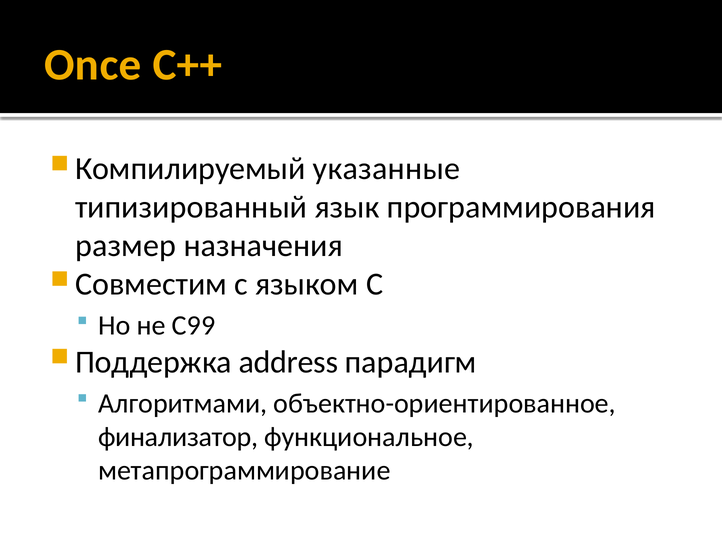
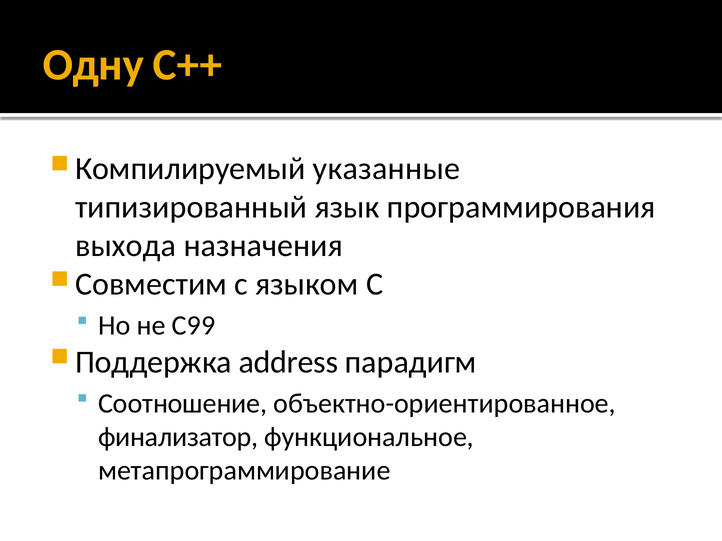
Once: Once -> Одну (93, 65)
размер: размер -> выхода (126, 246)
Алгоритмами: Алгоритмами -> Соотношение (183, 404)
